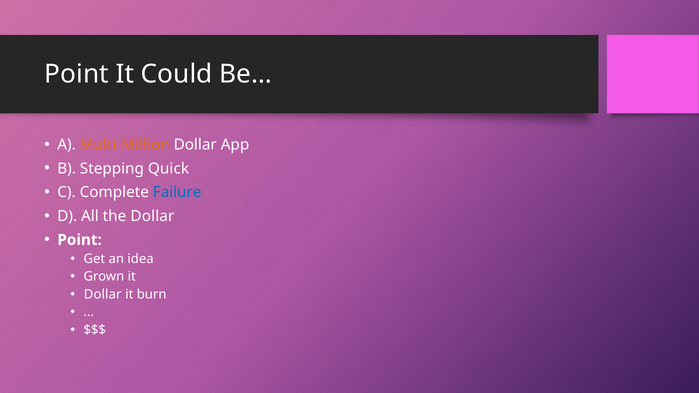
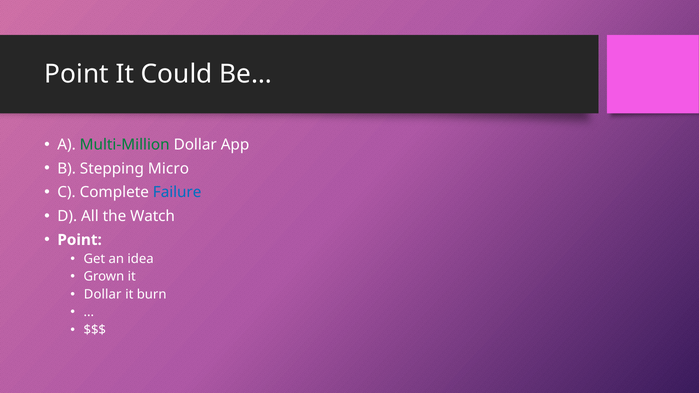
Multi-Million colour: orange -> green (125, 145)
Quick: Quick -> Micro (169, 169)
the Dollar: Dollar -> Watch (153, 216)
